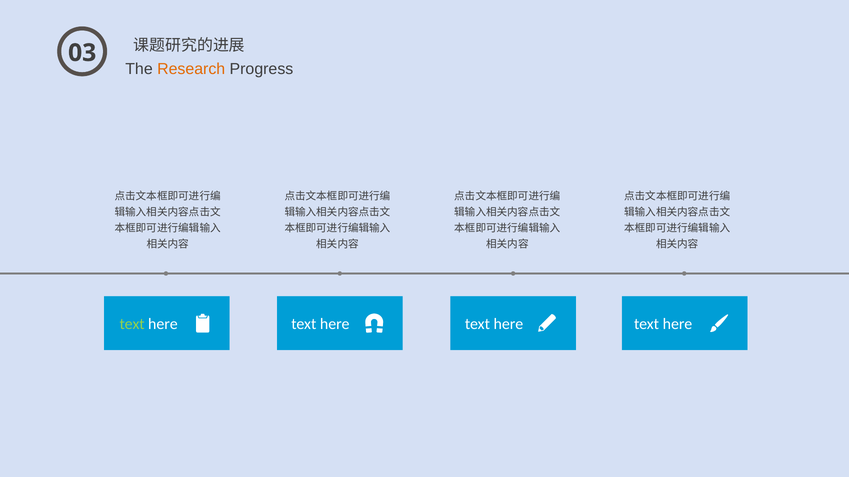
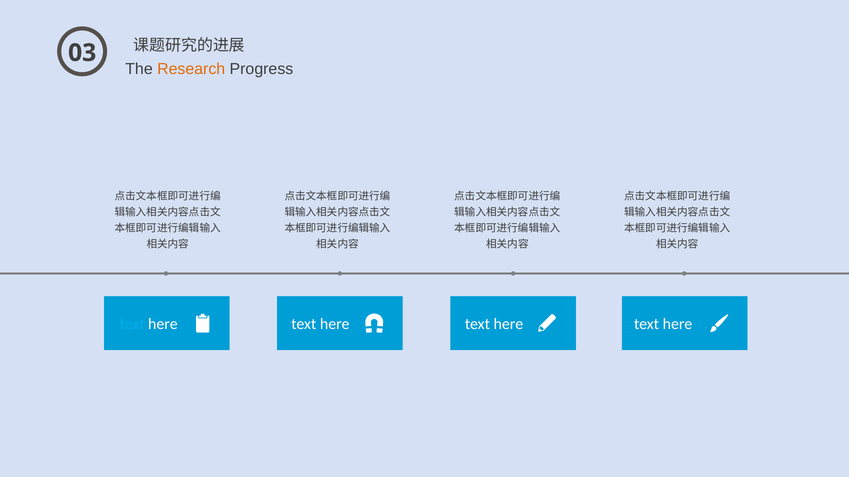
text colour: light green -> light blue (132, 324)
